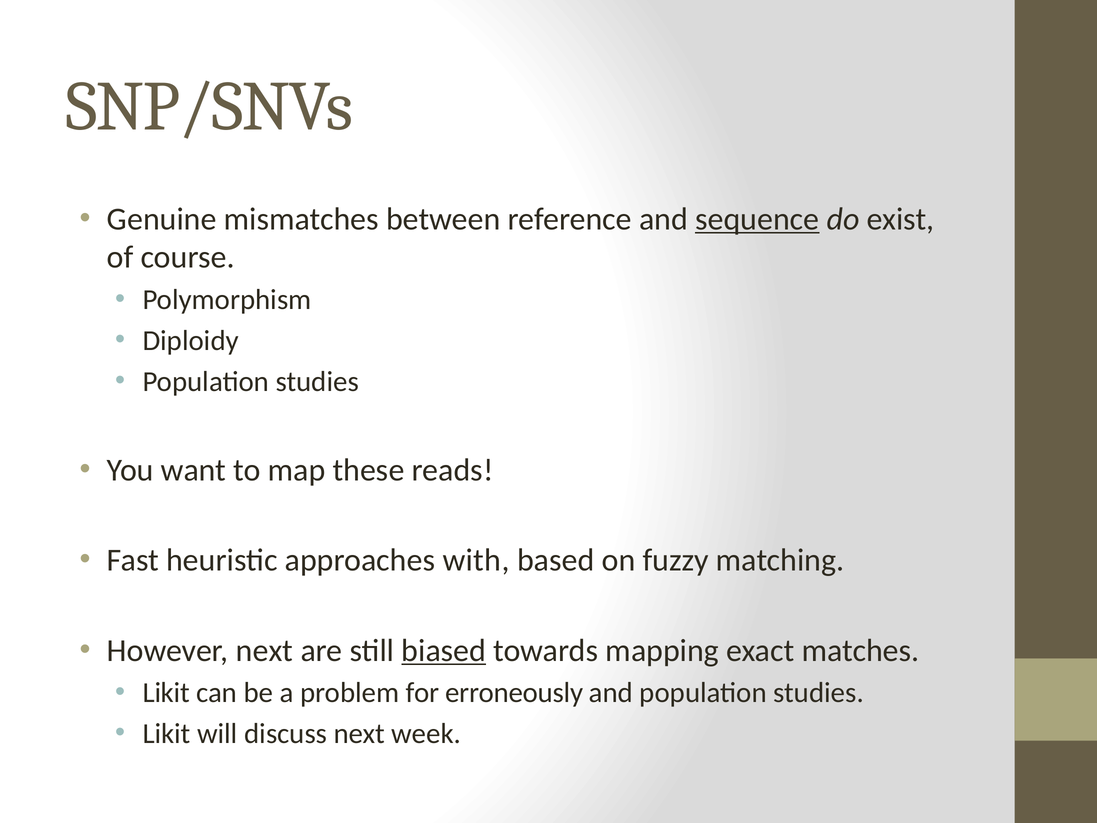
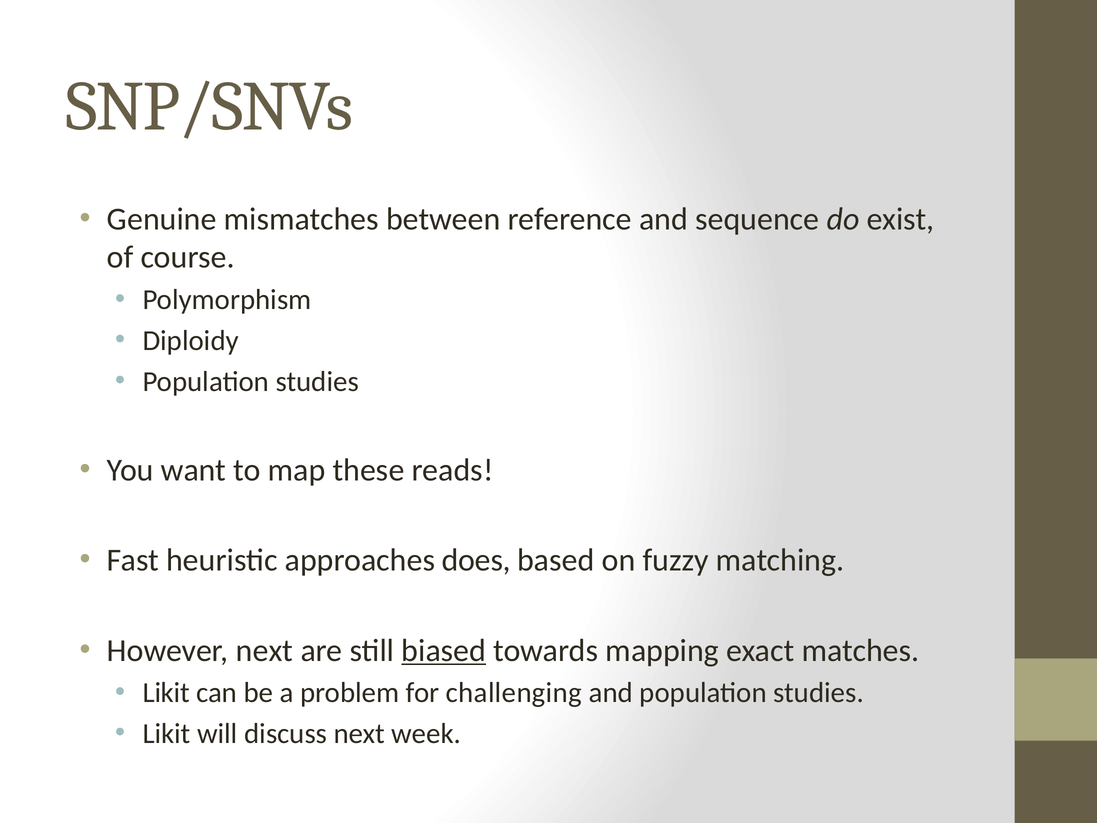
sequence underline: present -> none (757, 219)
with: with -> does (476, 560)
erroneously: erroneously -> challenging (514, 693)
